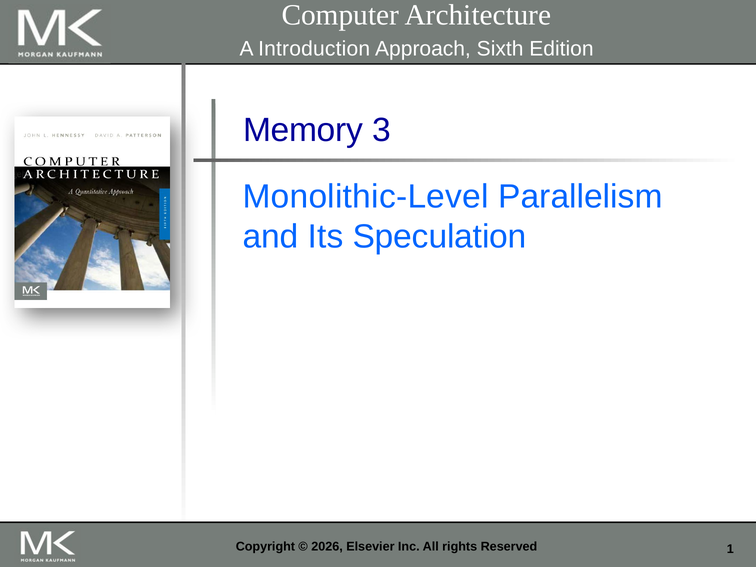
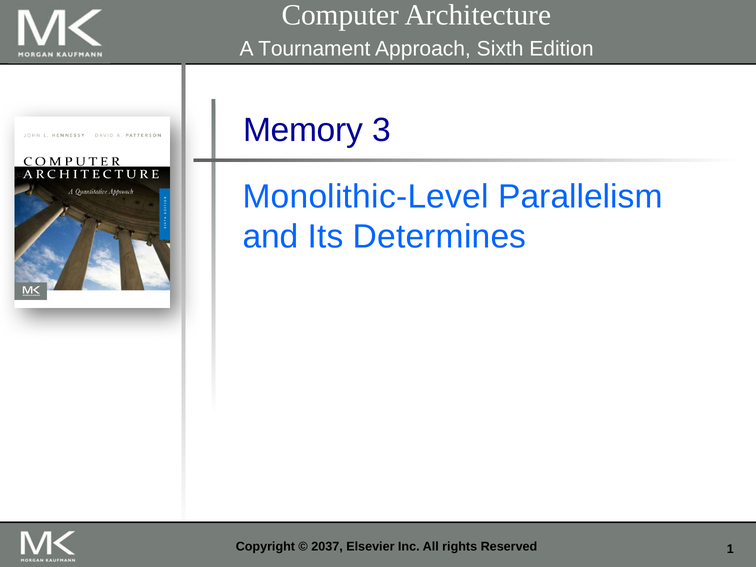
Introduction: Introduction -> Tournament (314, 49)
Speculation: Speculation -> Determines (439, 237)
2026: 2026 -> 2037 (327, 547)
